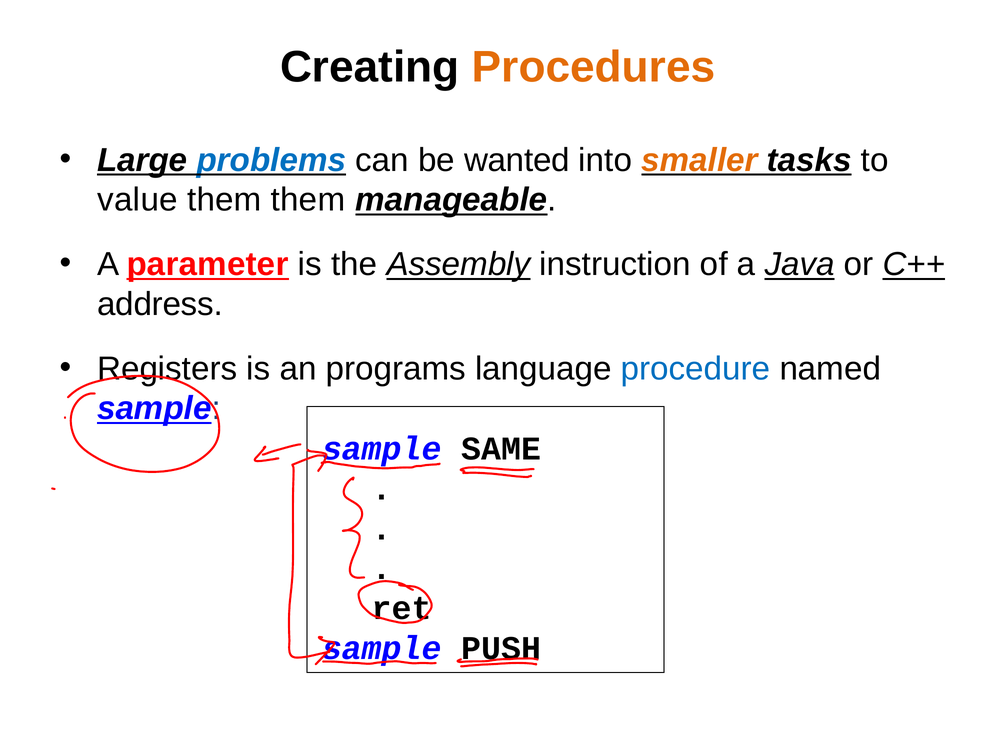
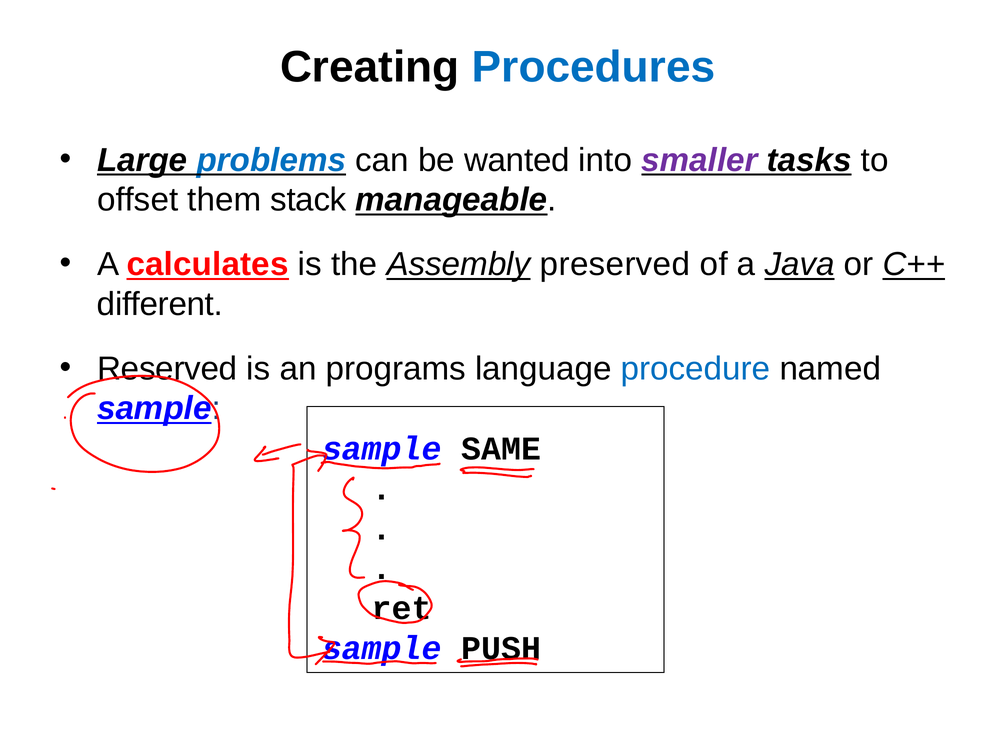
Procedures colour: orange -> blue (594, 67)
smaller colour: orange -> purple (700, 160)
value: value -> offset (138, 200)
them them: them -> stack (308, 200)
parameter: parameter -> calculates (207, 264)
instruction: instruction -> preserved (615, 264)
address: address -> different (160, 304)
Registers: Registers -> Reserved (167, 369)
